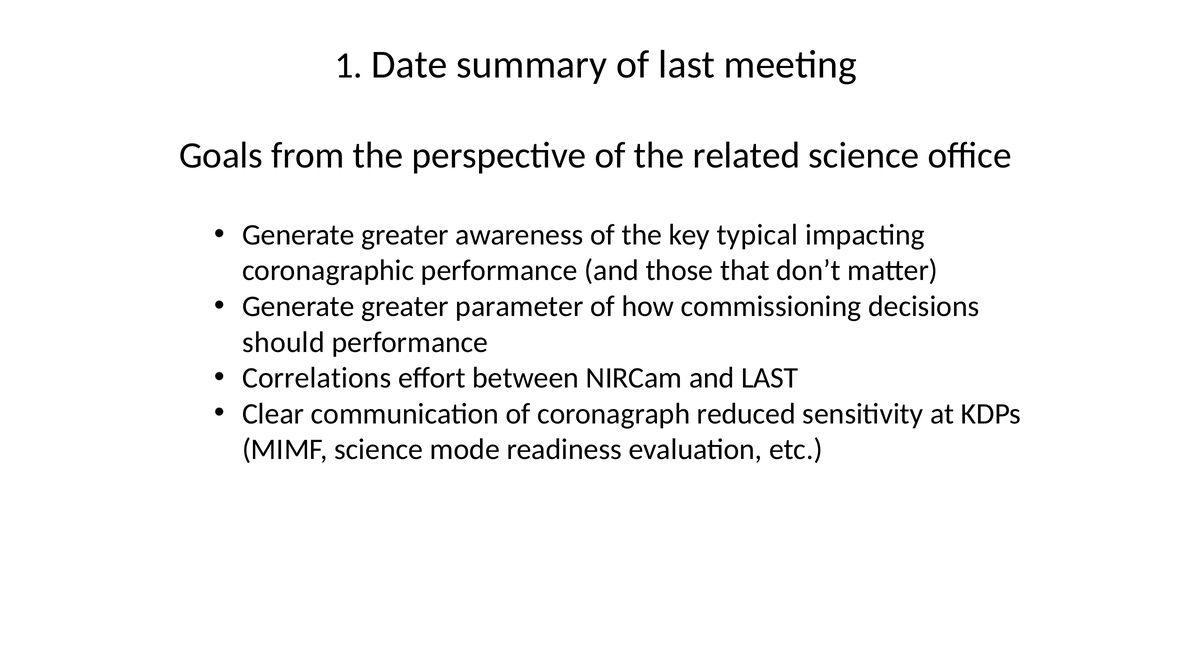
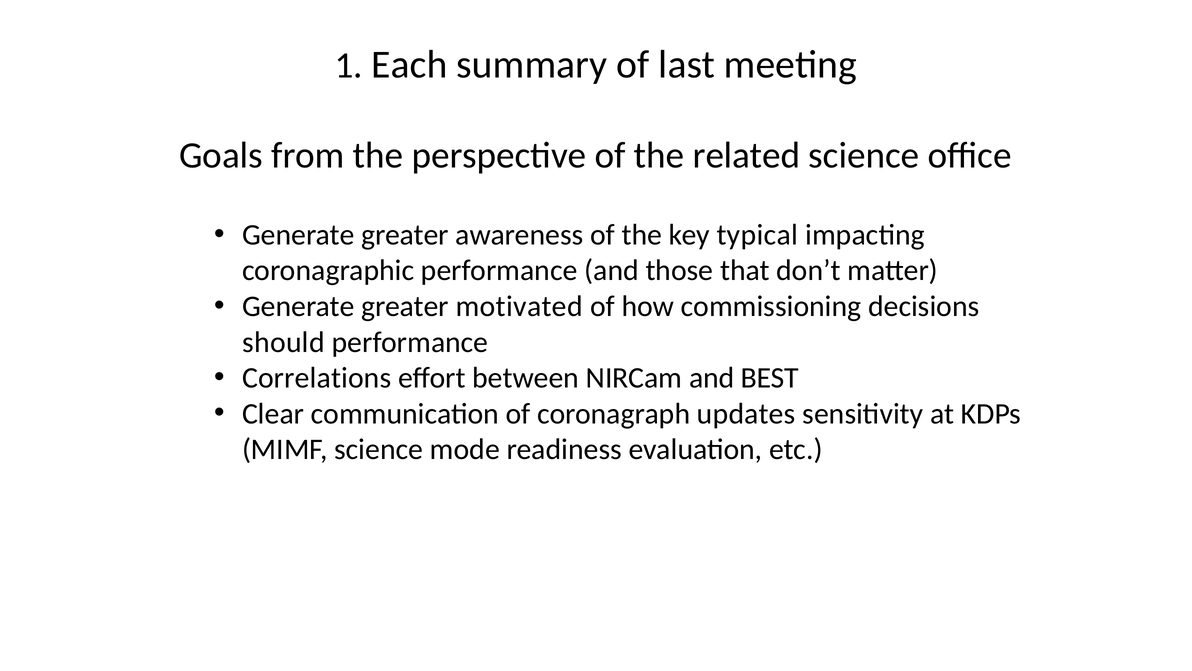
Date: Date -> Each (409, 64)
parameter: parameter -> motivated (519, 306)
and LAST: LAST -> BEST (770, 378)
reduced: reduced -> updates (746, 413)
